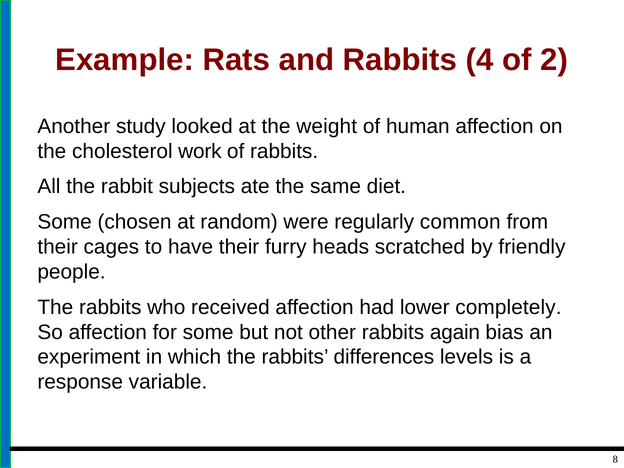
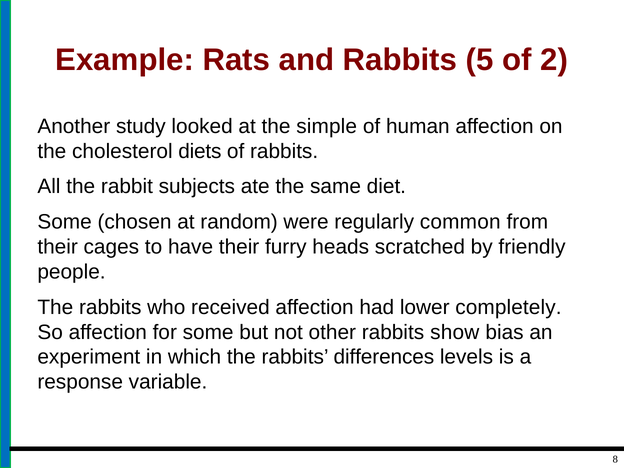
4: 4 -> 5 (480, 60)
weight: weight -> simple (327, 126)
work: work -> diets (200, 151)
again: again -> show (455, 332)
